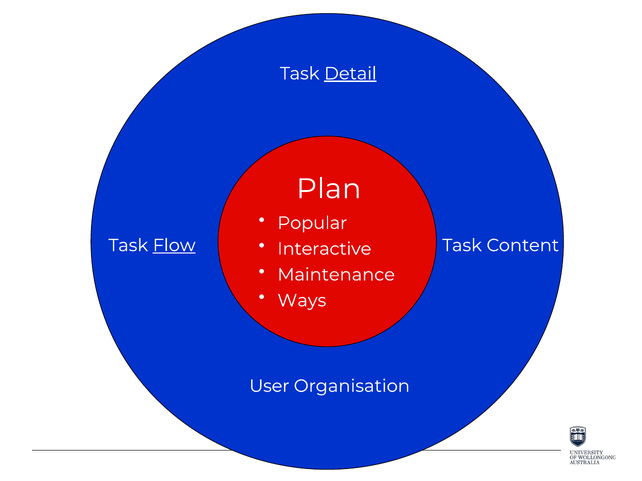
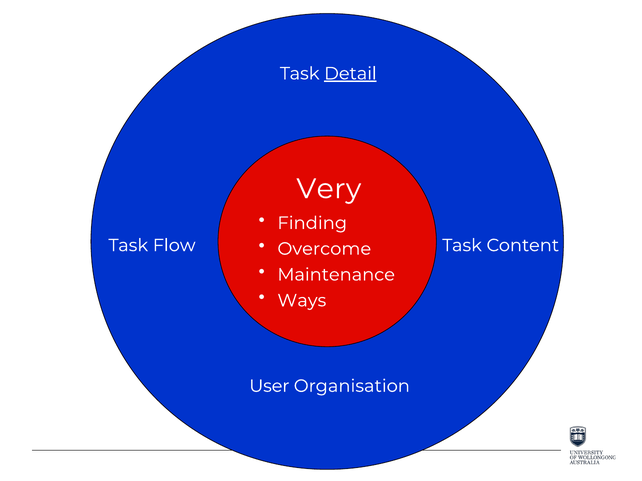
Plan: Plan -> Very (329, 189)
Popular: Popular -> Finding (312, 223)
Interactive: Interactive -> Overcome (324, 249)
Flow underline: present -> none (174, 246)
